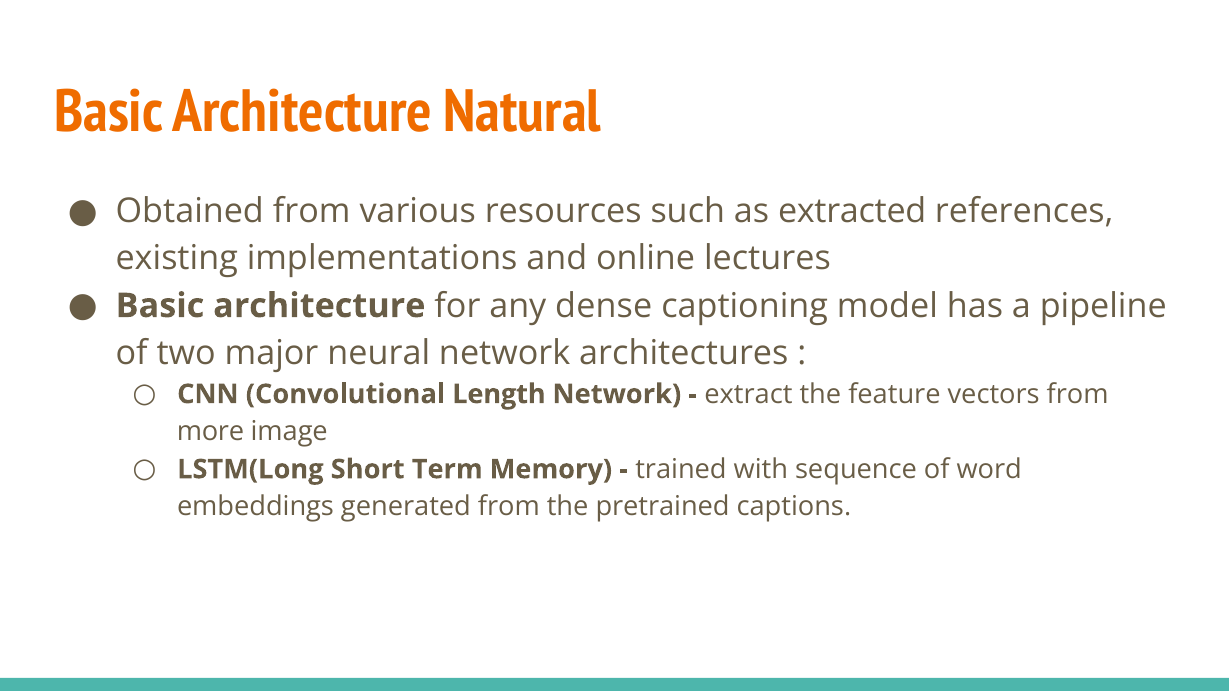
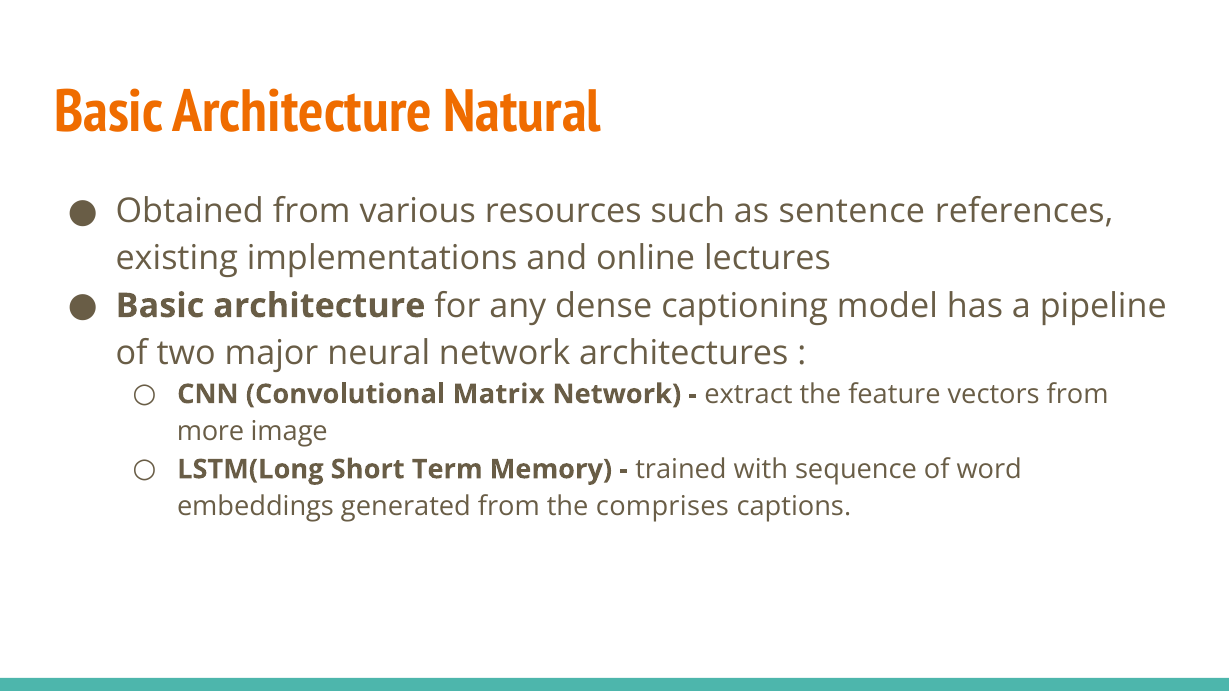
extracted: extracted -> sentence (852, 212)
Length: Length -> Matrix (499, 394)
pretrained: pretrained -> comprises (662, 507)
